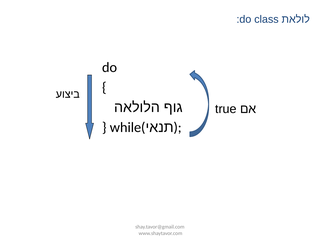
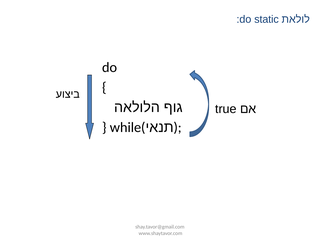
class: class -> static (267, 19)
